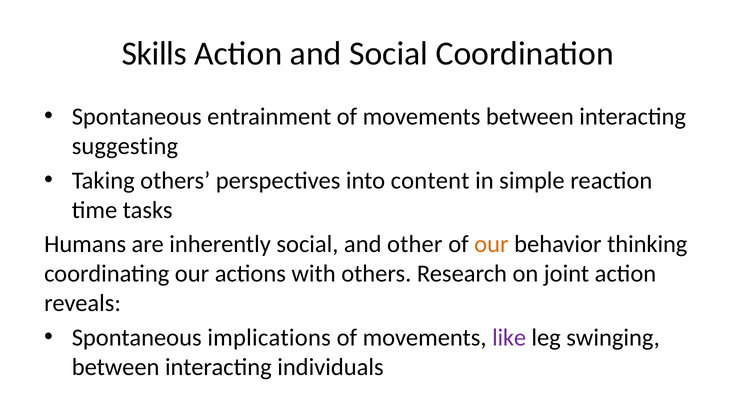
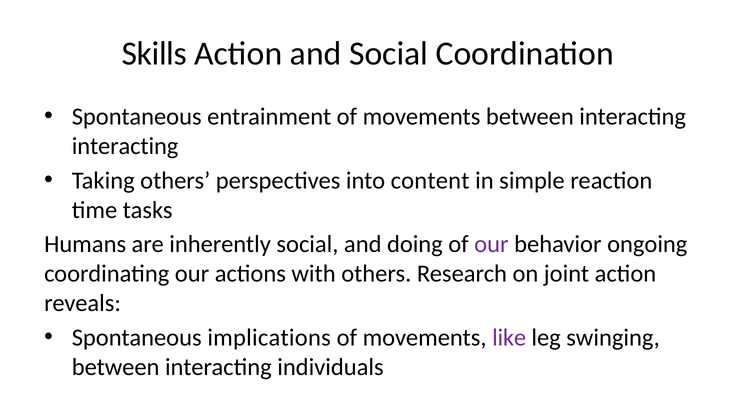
suggesting: suggesting -> interacting (125, 146)
other: other -> doing (415, 244)
our colour: orange -> purple (491, 244)
thinking: thinking -> ongoing (647, 244)
